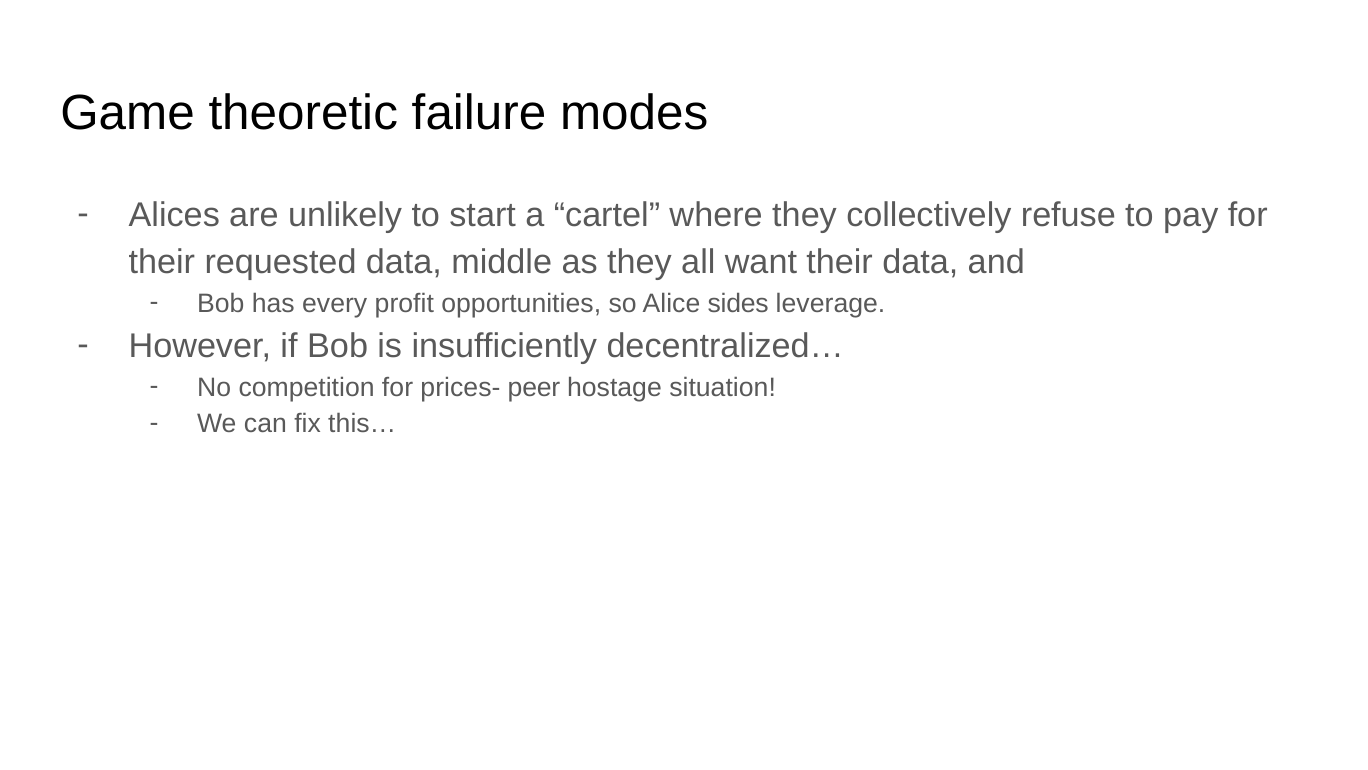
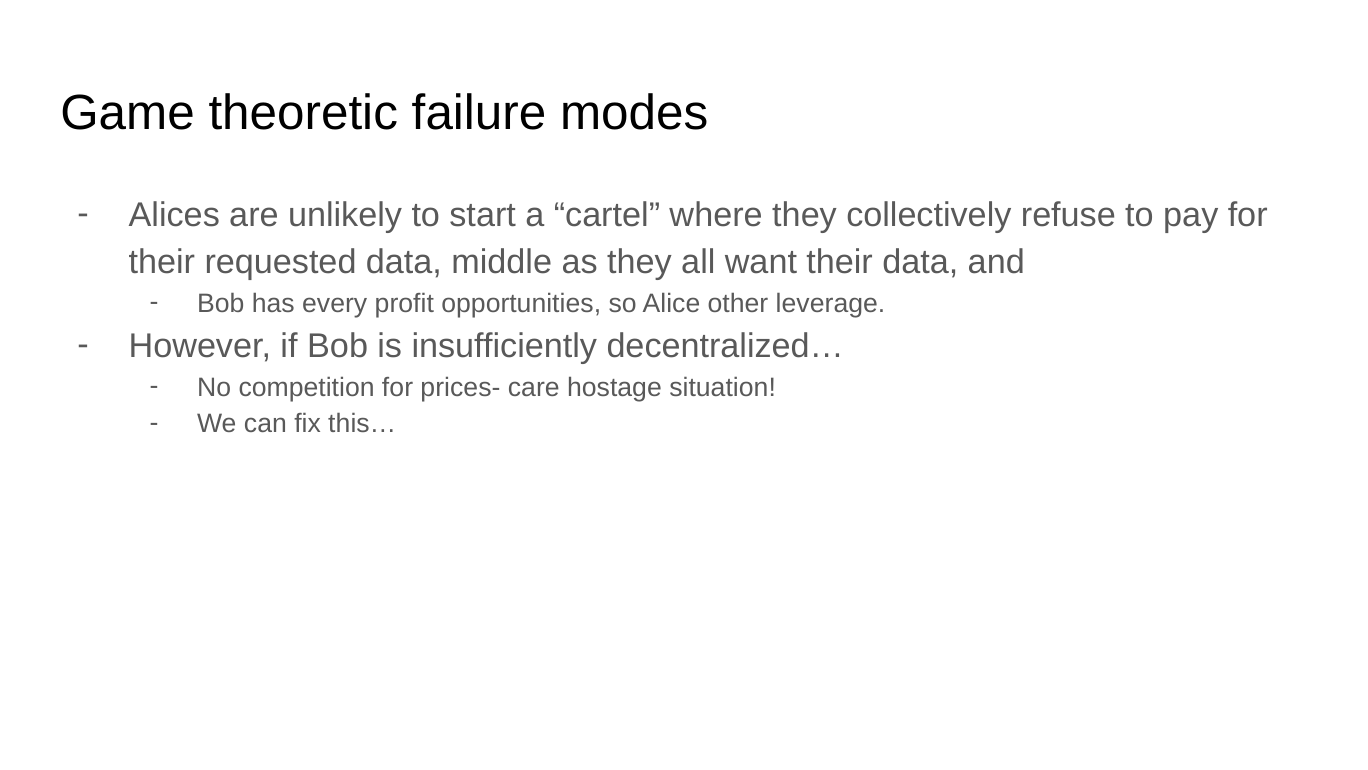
sides: sides -> other (738, 303)
peer: peer -> care (534, 387)
